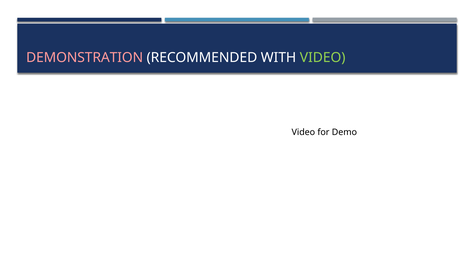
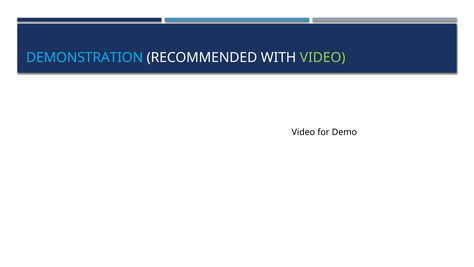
DEMONSTRATION colour: pink -> light blue (85, 58)
